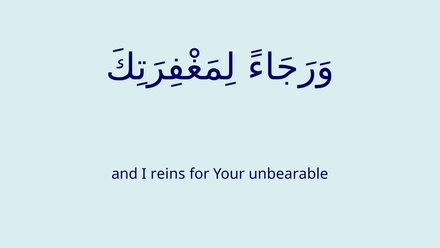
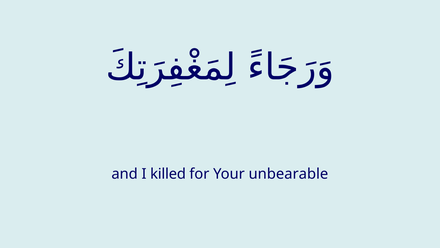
reins: reins -> killed (168, 174)
